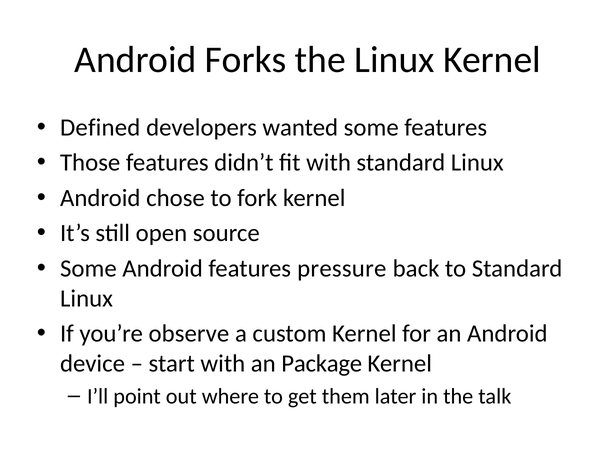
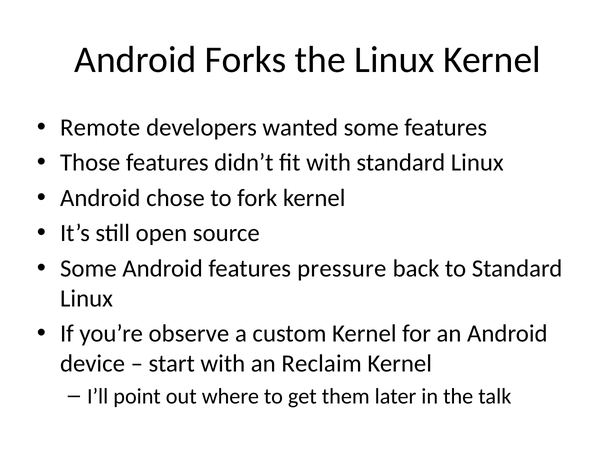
Defined: Defined -> Remote (100, 128)
Package: Package -> Reclaim (322, 363)
